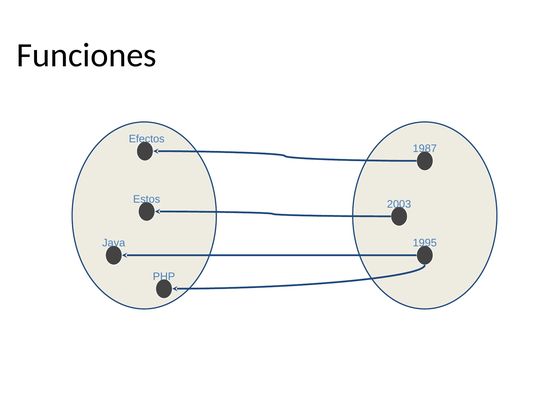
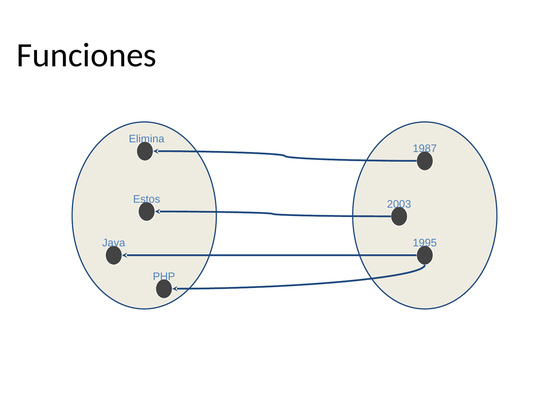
Efectos: Efectos -> Elimina (147, 139)
